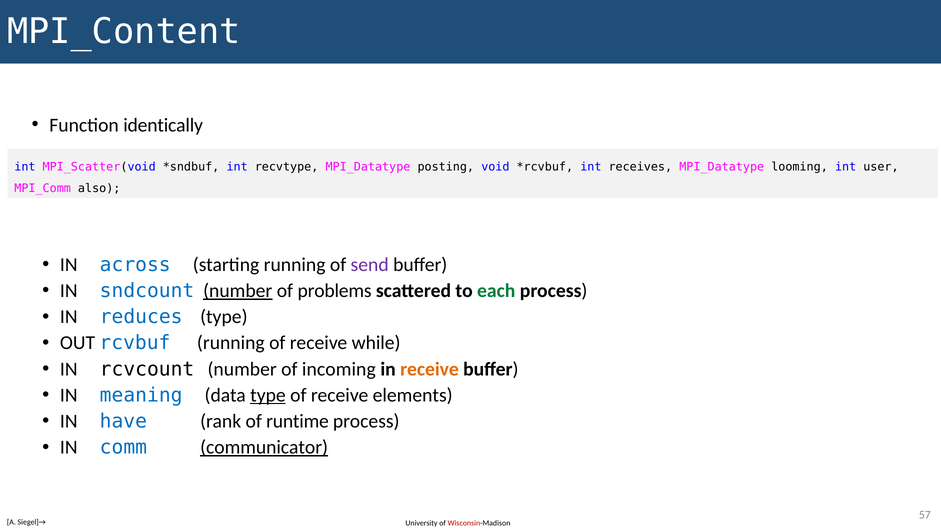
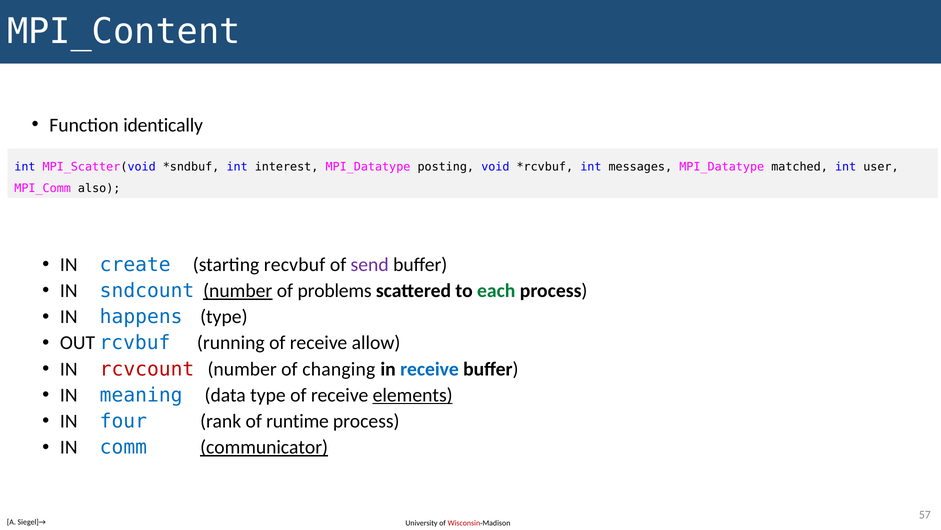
recvtype: recvtype -> interest (287, 167)
receives: receives -> messages (640, 167)
looming: looming -> matched (800, 167)
across: across -> create (135, 264)
starting running: running -> recvbuf (295, 264)
reduces: reduces -> happens (141, 316)
while: while -> allow (376, 343)
rcvcount colour: black -> red (147, 369)
incoming: incoming -> changing (339, 369)
receive colour: orange -> blue (429, 369)
type underline: present -> none (268, 395)
elements underline: none -> present (413, 395)
have: have -> four (123, 421)
